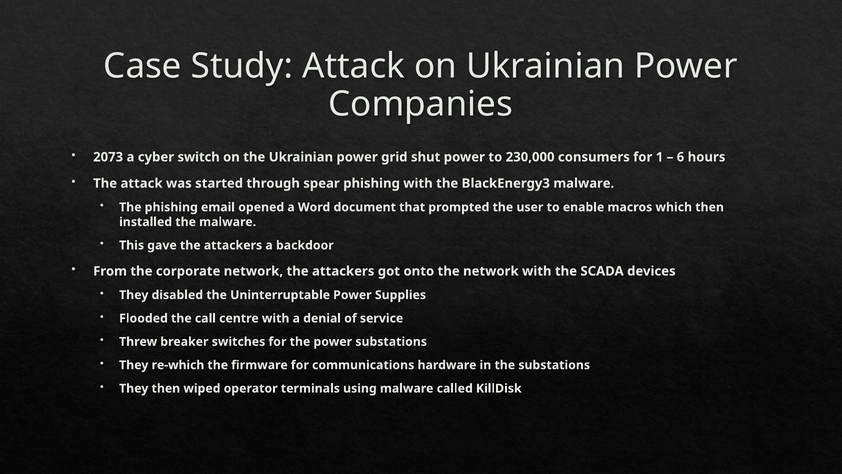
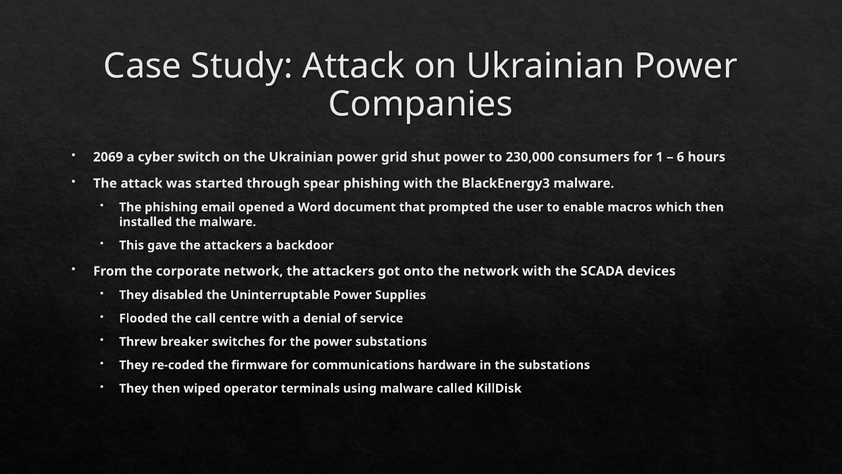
2073: 2073 -> 2069 (108, 157)
re-which: re-which -> re-coded (178, 365)
